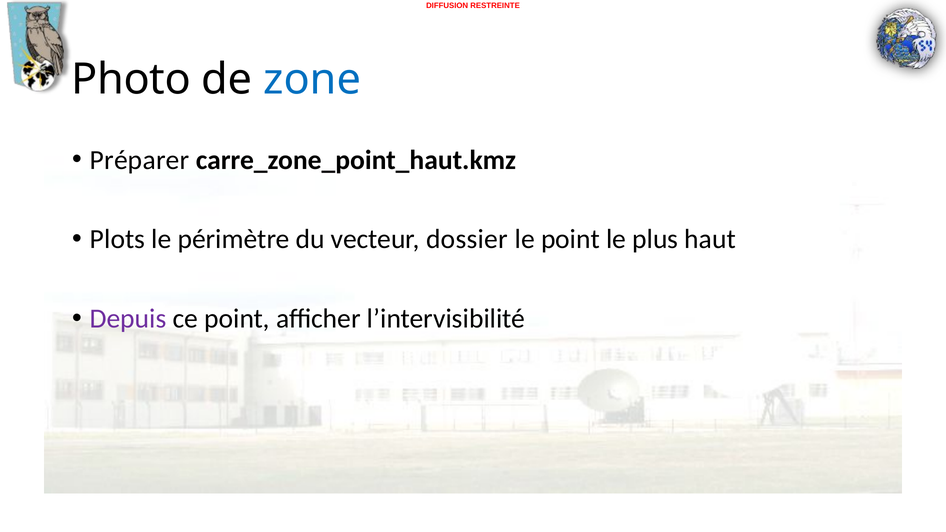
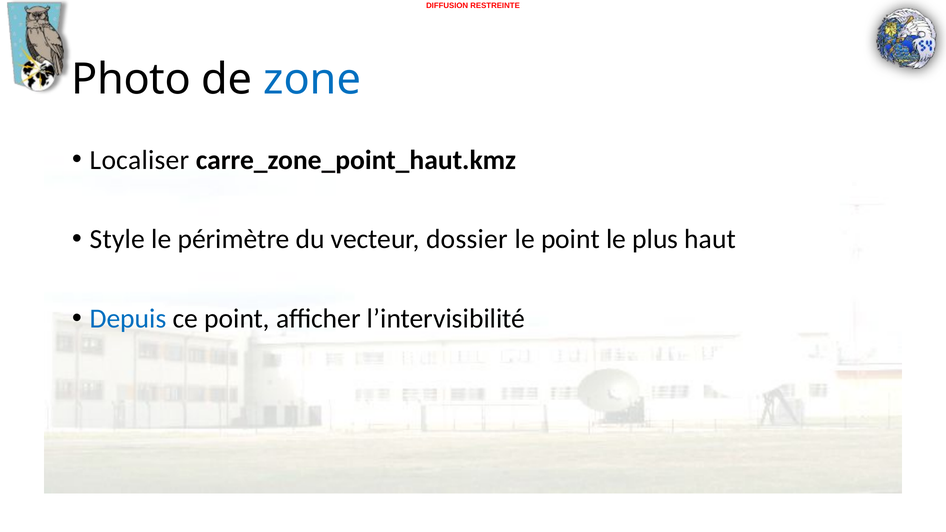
Préparer: Préparer -> Localiser (140, 160)
Plots: Plots -> Style (117, 239)
Depuis colour: purple -> blue (128, 319)
